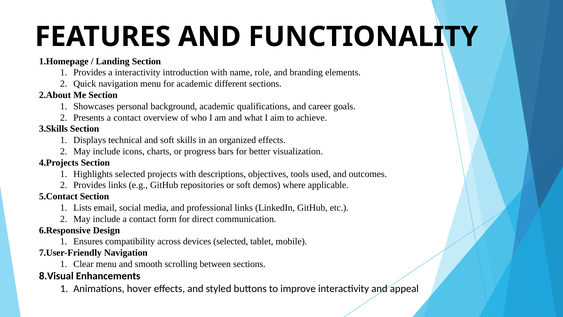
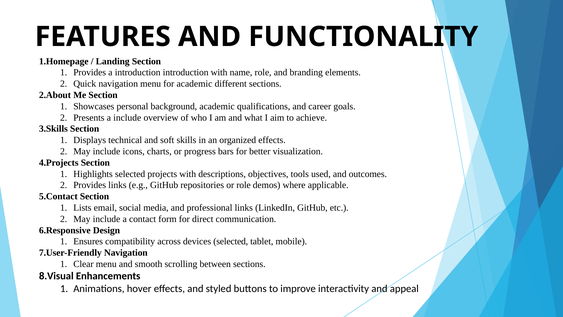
a interactivity: interactivity -> introduction (138, 72)
Presents a contact: contact -> include (127, 118)
or soft: soft -> role (244, 185)
